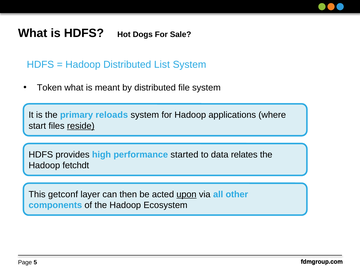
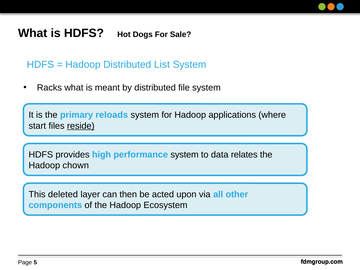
Token: Token -> Racks (49, 88)
performance started: started -> system (185, 155)
fetchdt: fetchdt -> chown (76, 165)
getconf: getconf -> deleted (63, 194)
upon underline: present -> none (186, 194)
